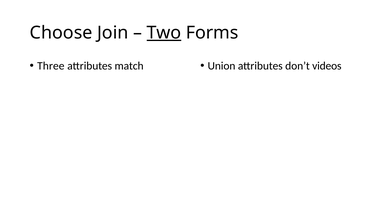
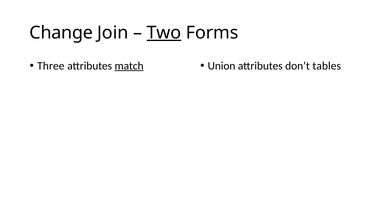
Choose: Choose -> Change (61, 33)
match underline: none -> present (129, 66)
videos: videos -> tables (327, 66)
